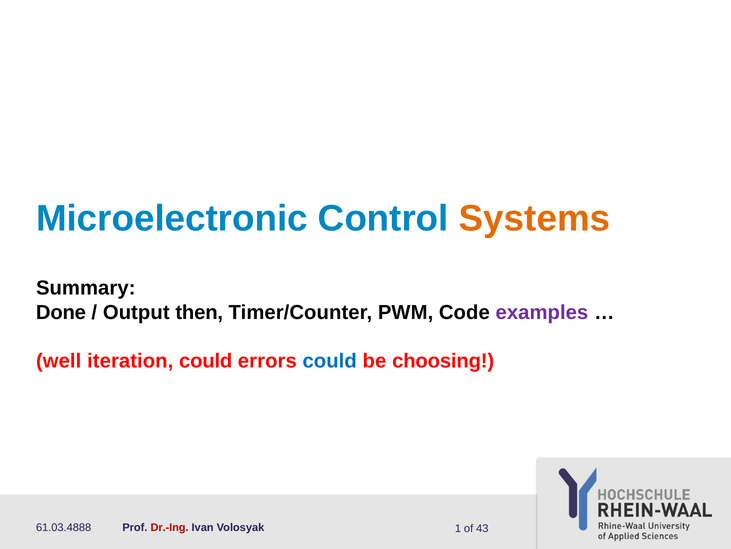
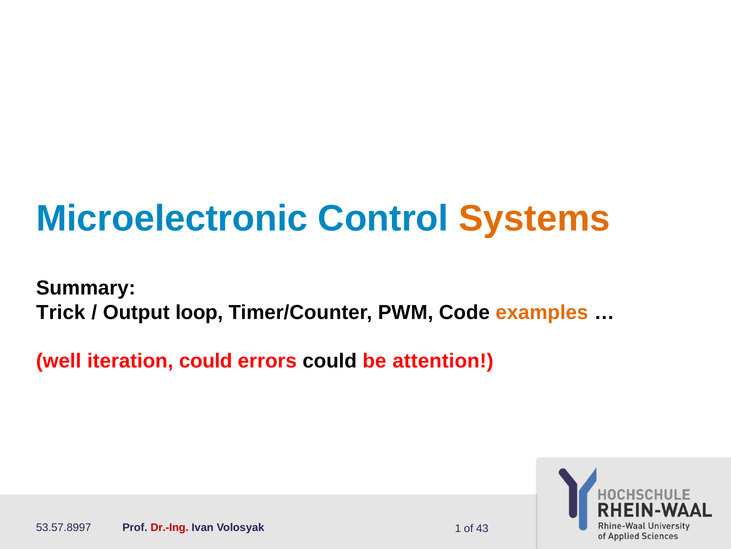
Done: Done -> Trick (61, 312)
then: then -> loop (199, 312)
examples colour: purple -> orange (542, 312)
could colour: blue -> black (330, 360)
choosing: choosing -> attention (443, 360)
61.03.4888: 61.03.4888 -> 53.57.8997 (64, 527)
